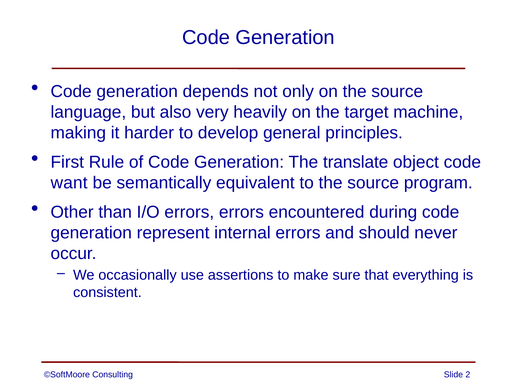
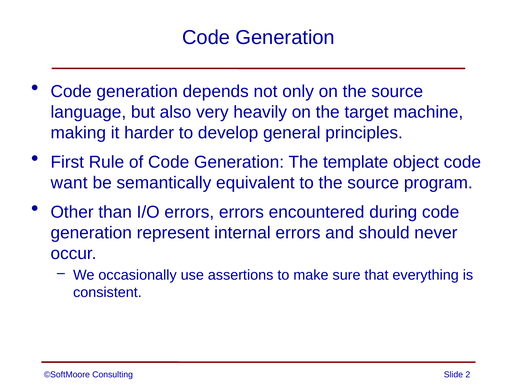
translate: translate -> template (356, 162)
